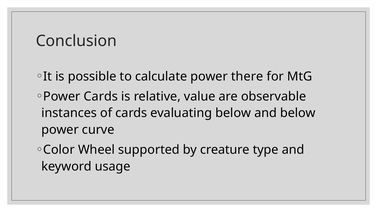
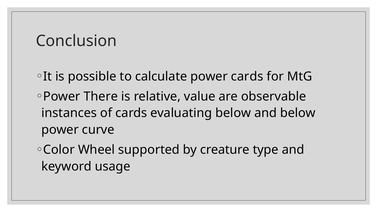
power there: there -> cards (247, 76)
Power Cards: Cards -> There (101, 97)
